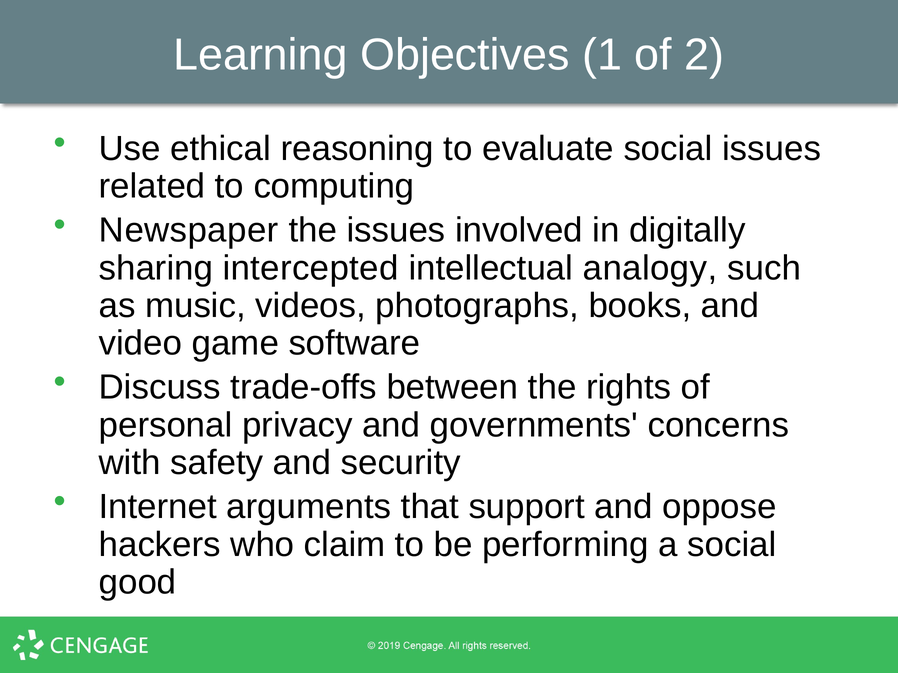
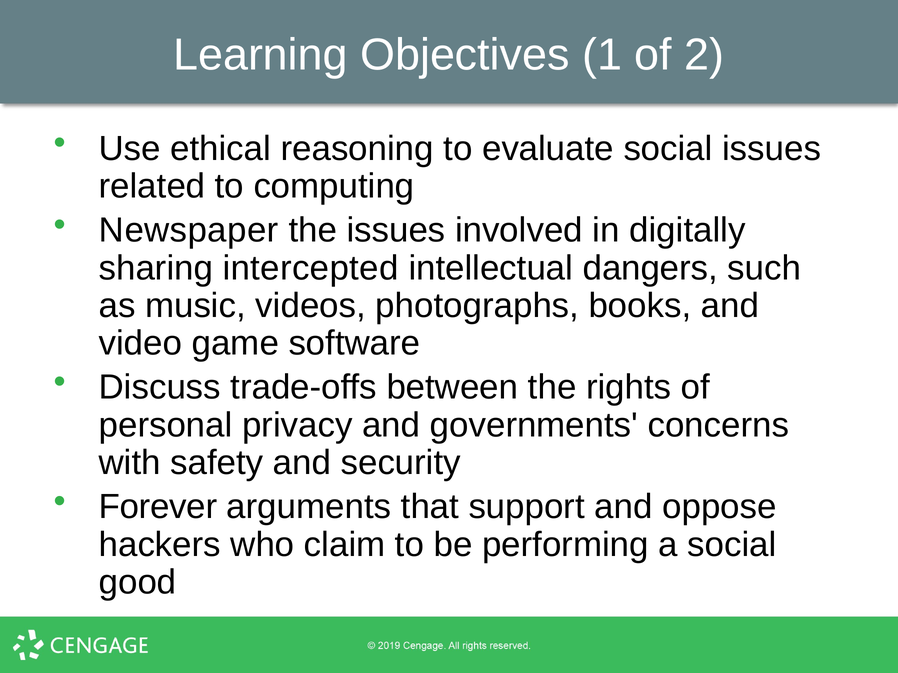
analogy: analogy -> dangers (650, 268)
Internet: Internet -> Forever (158, 507)
